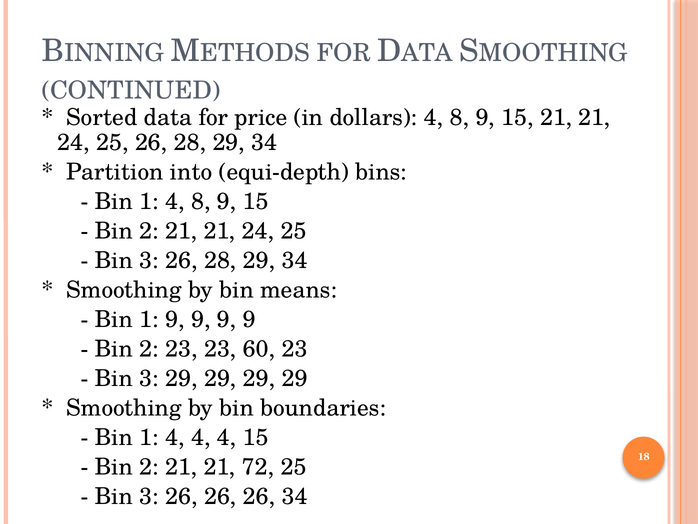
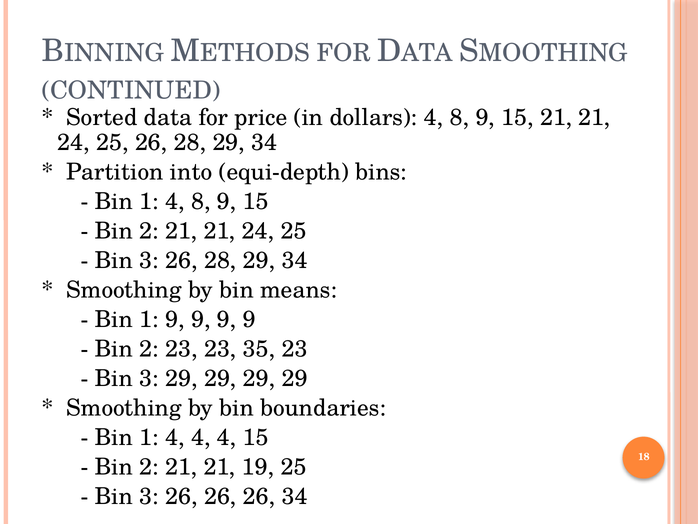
60: 60 -> 35 (259, 349)
72: 72 -> 19 (258, 467)
